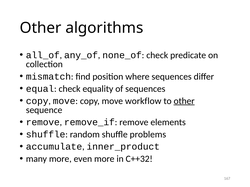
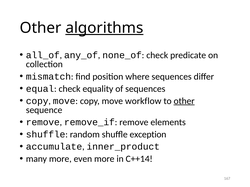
algorithms underline: none -> present (104, 28)
problems: problems -> exception (148, 135)
C++32: C++32 -> C++14 (139, 159)
